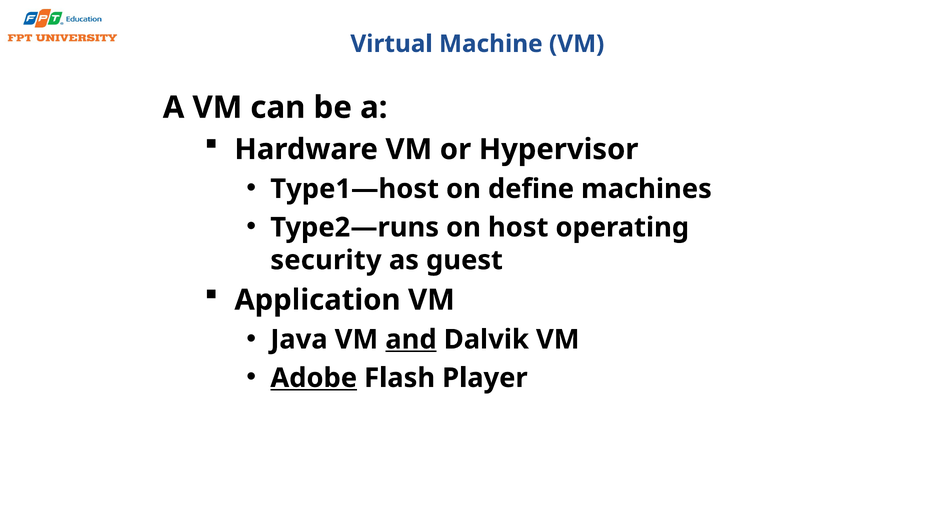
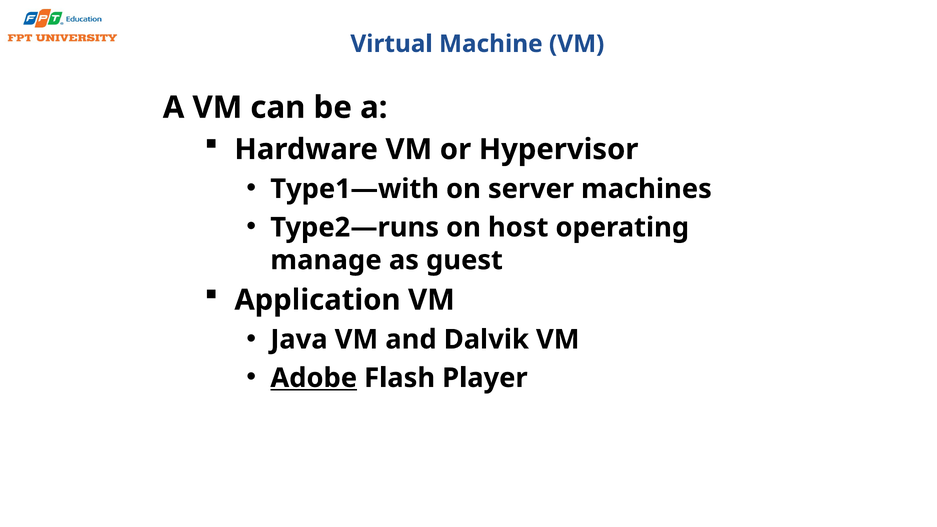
Type1—host: Type1—host -> Type1—with (355, 189)
define: define -> server (531, 189)
security: security -> manage (326, 260)
and underline: present -> none (411, 340)
